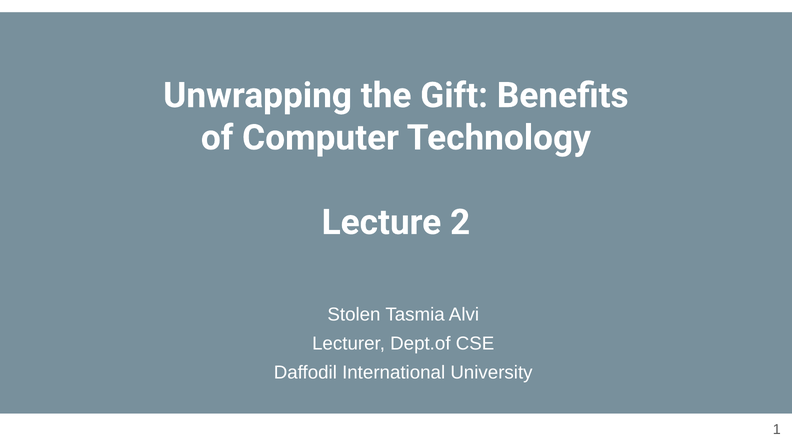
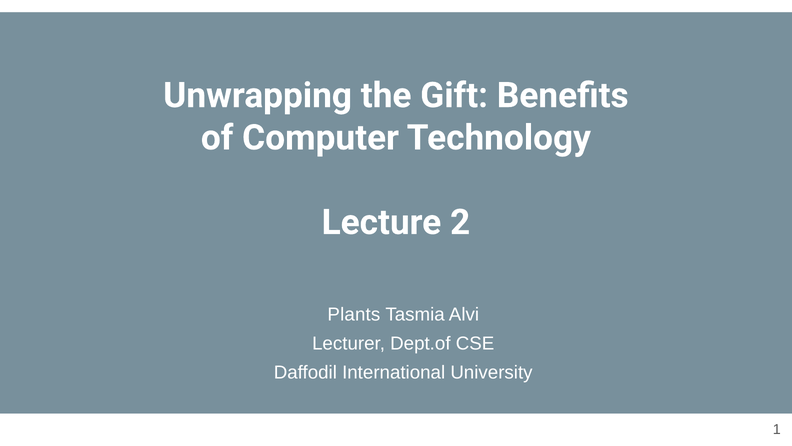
Stolen: Stolen -> Plants (354, 314)
